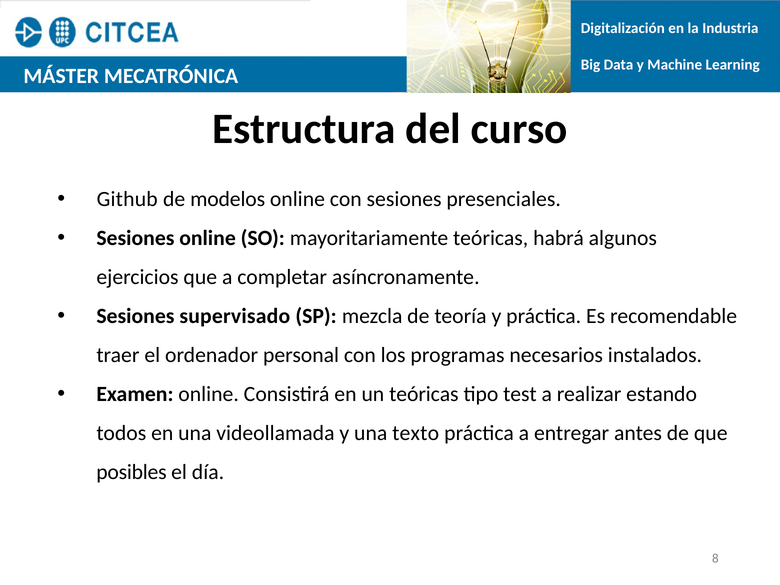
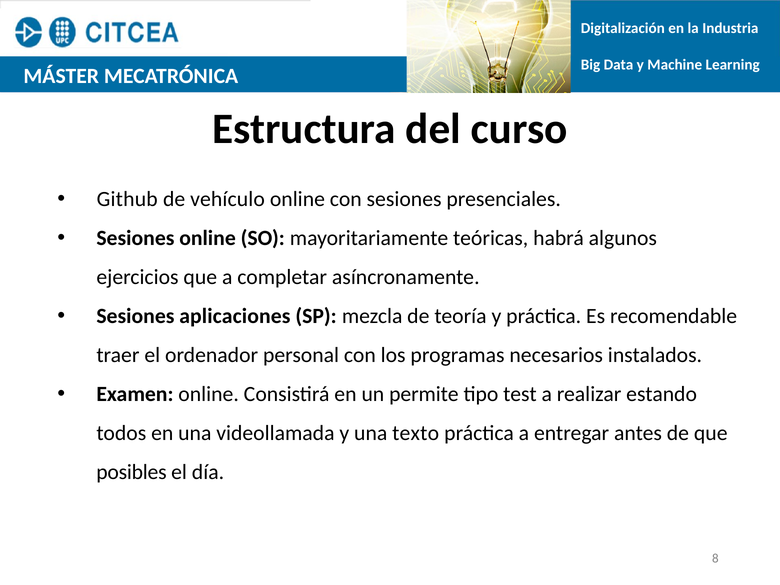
modelos: modelos -> vehículo (227, 199)
supervisado: supervisado -> aplicaciones (235, 316)
un teóricas: teóricas -> permite (424, 394)
